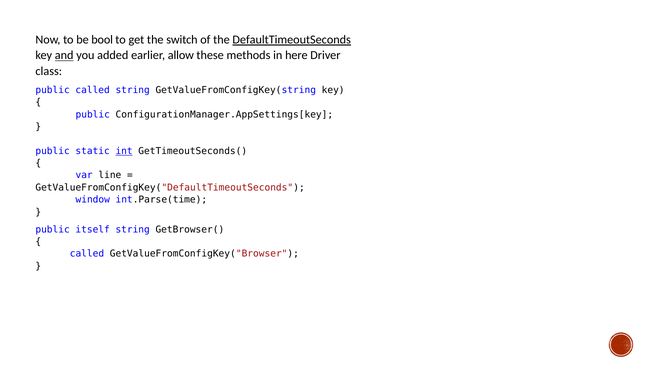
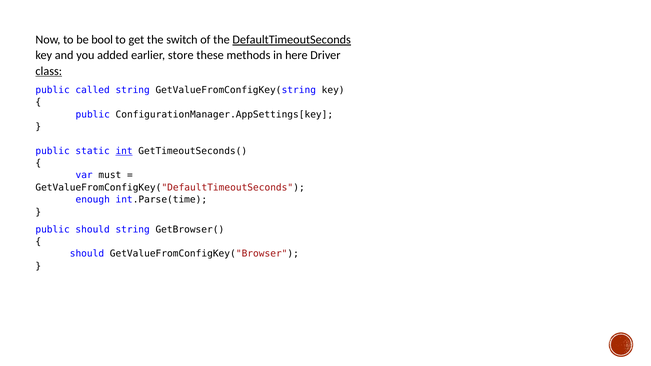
and underline: present -> none (64, 55)
allow: allow -> store (181, 55)
class underline: none -> present (49, 71)
line: line -> must (110, 175)
window: window -> enough (93, 200)
public itself: itself -> should (93, 230)
called: called -> should (87, 254)
